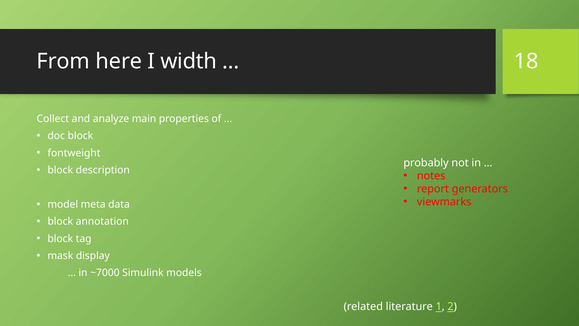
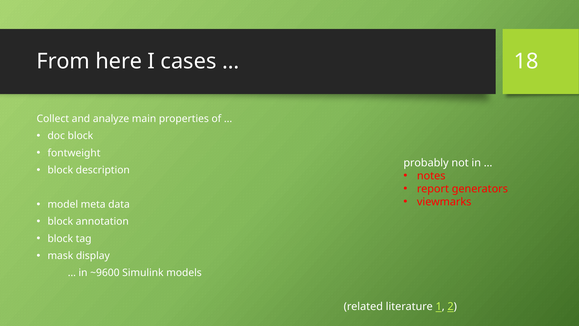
width: width -> cases (189, 61)
~7000: ~7000 -> ~9600 (105, 273)
